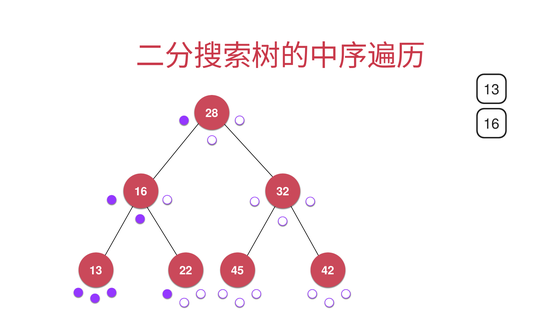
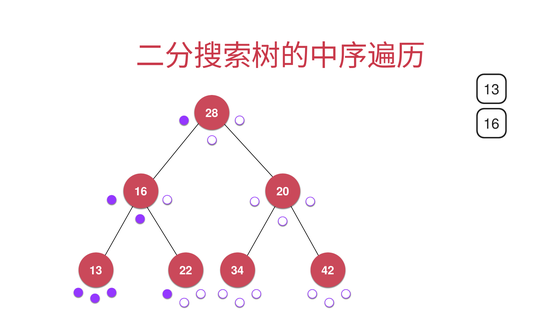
32: 32 -> 20 (283, 192)
45: 45 -> 34 (238, 270)
